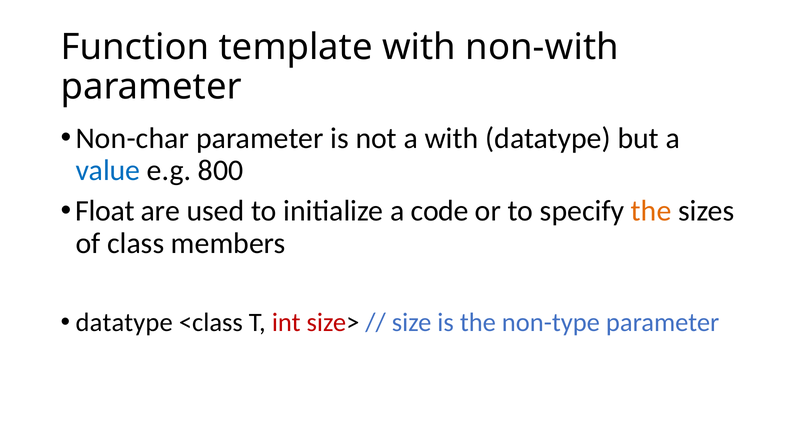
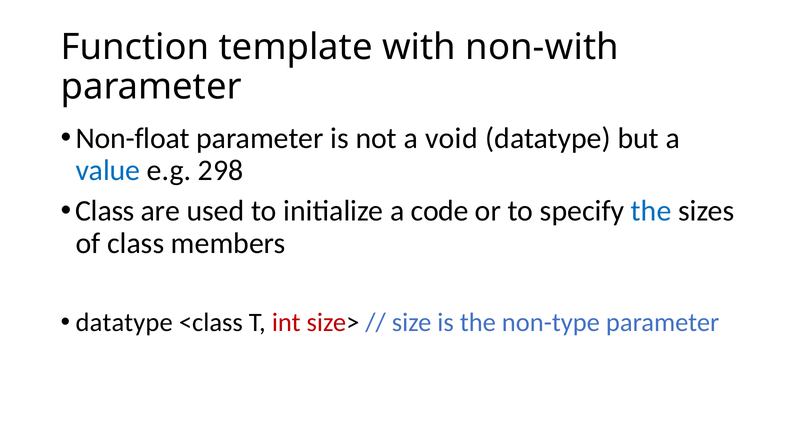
Non-char: Non-char -> Non-float (133, 138)
a with: with -> void (451, 138)
800: 800 -> 298 (221, 170)
Float: Float -> Class (105, 211)
the colour: orange -> blue (651, 211)
